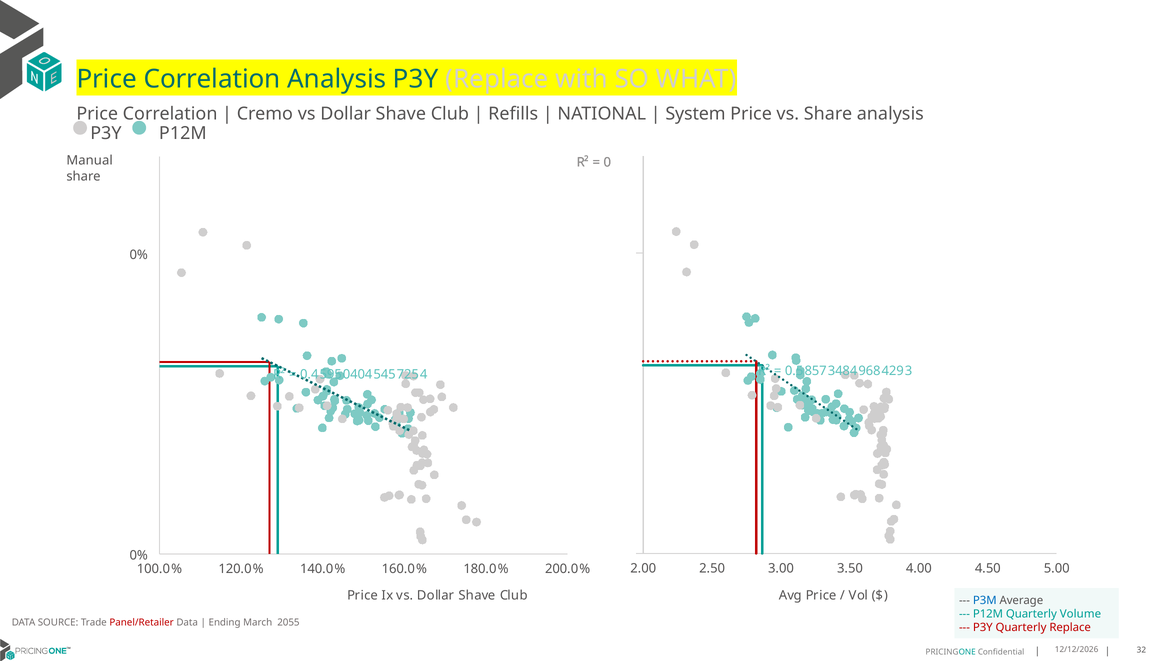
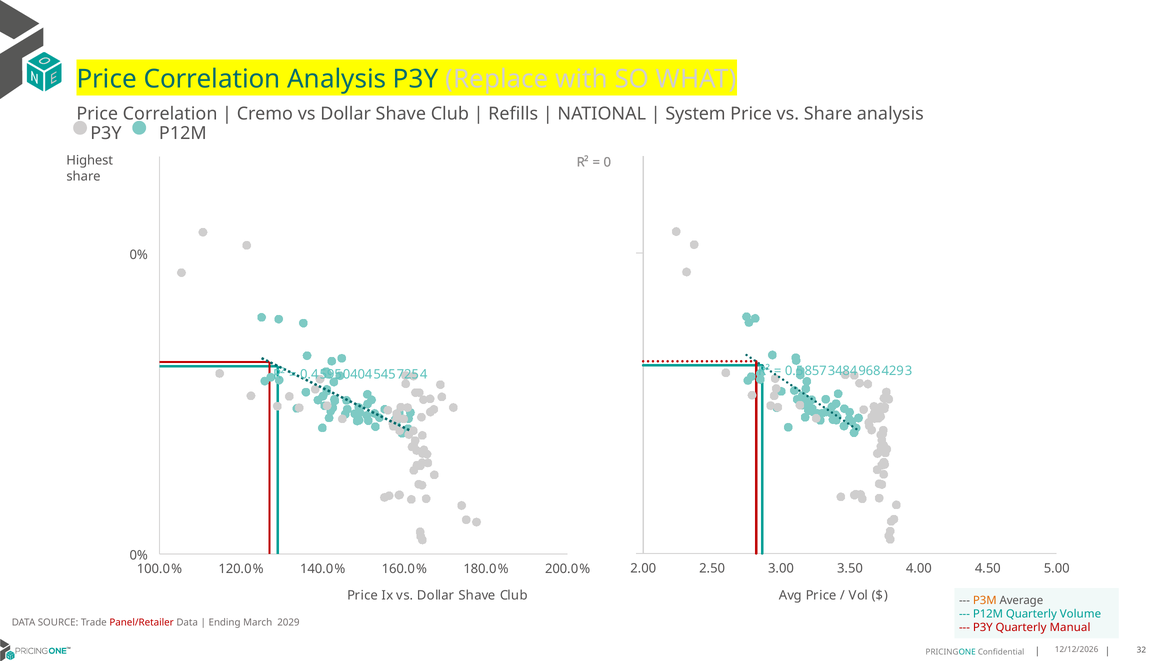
Manual: Manual -> Highest (90, 161)
P3M colour: blue -> orange (985, 600)
2055: 2055 -> 2029 (288, 623)
Quarterly Replace: Replace -> Manual (1070, 628)
